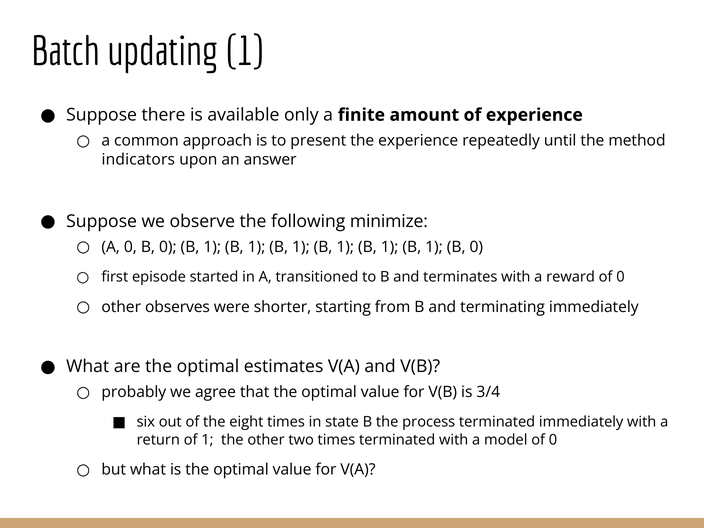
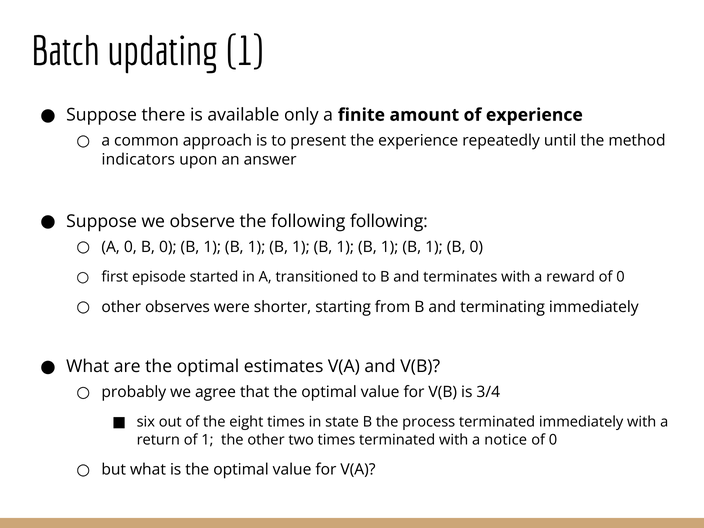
following minimize: minimize -> following (389, 221)
model: model -> notice (506, 440)
